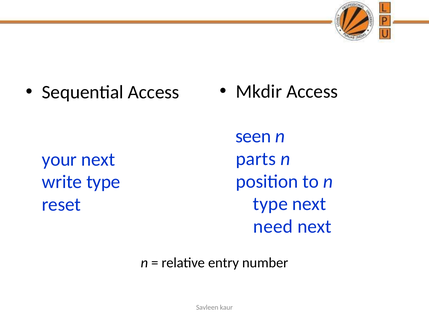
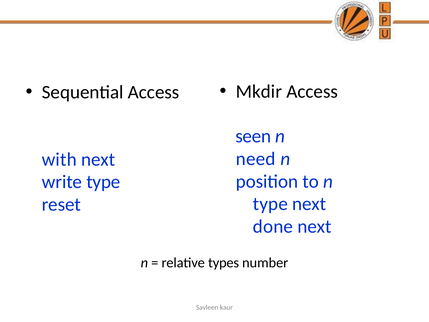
parts: parts -> need (256, 159)
your: your -> with (59, 159)
need: need -> done (273, 226)
entry: entry -> types (224, 263)
